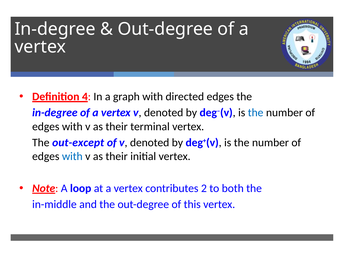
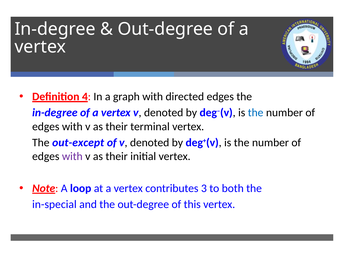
with colour: blue -> purple (72, 156)
2: 2 -> 3 (204, 188)
in-middle: in-middle -> in-special (54, 204)
